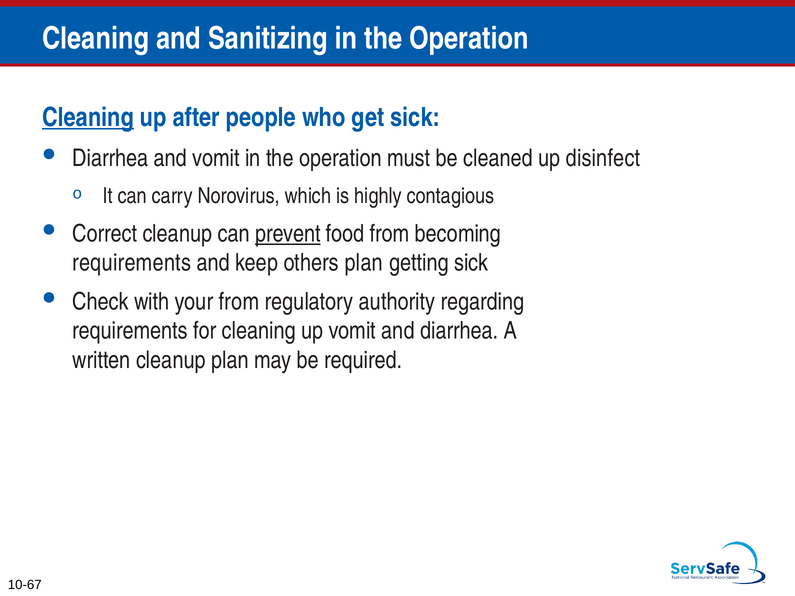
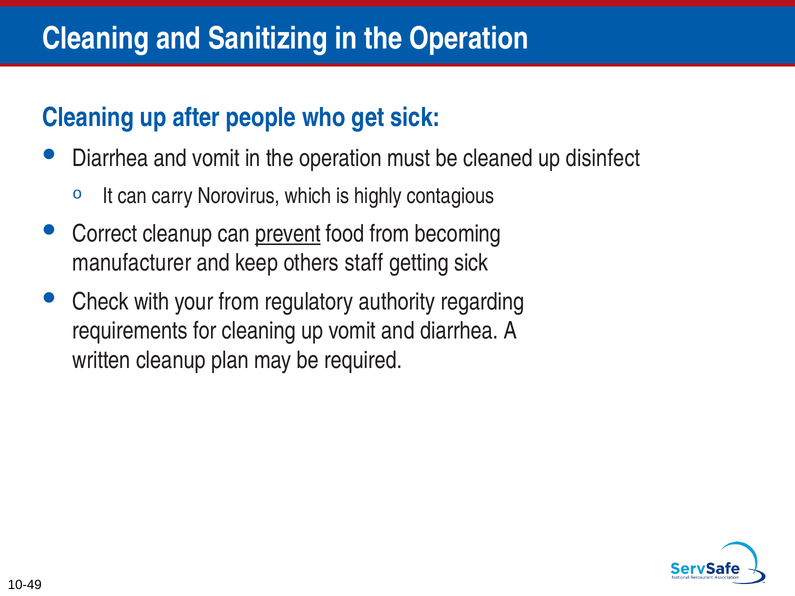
Cleaning underline: present -> none (88, 118)
requirements: requirements -> manufacturer (132, 263)
others plan: plan -> staff (364, 263)
10-67: 10-67 -> 10-49 (25, 585)
